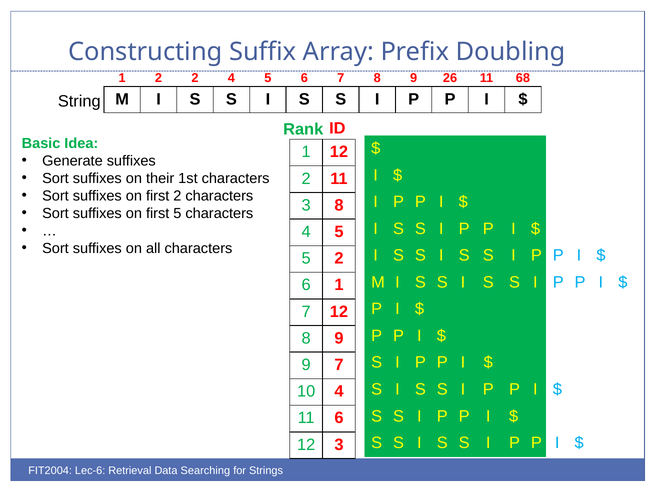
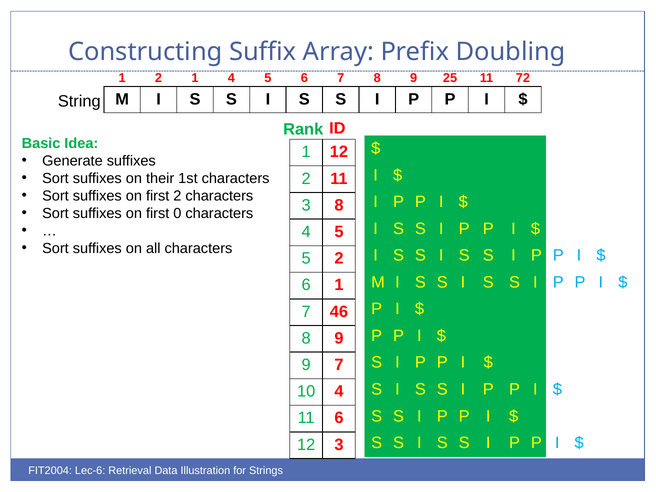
2 2: 2 -> 1 (195, 78)
26: 26 -> 25 (450, 78)
68: 68 -> 72 (523, 78)
first 5: 5 -> 0 (177, 213)
7 12: 12 -> 46 (339, 312)
Searching: Searching -> Illustration (205, 470)
